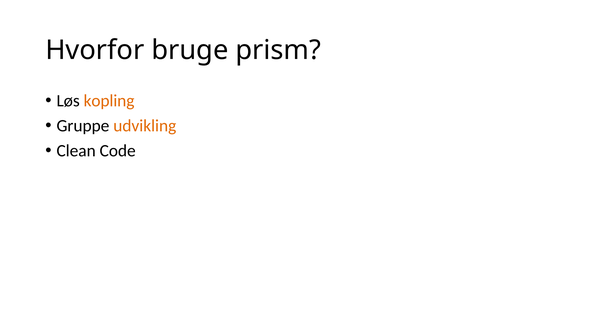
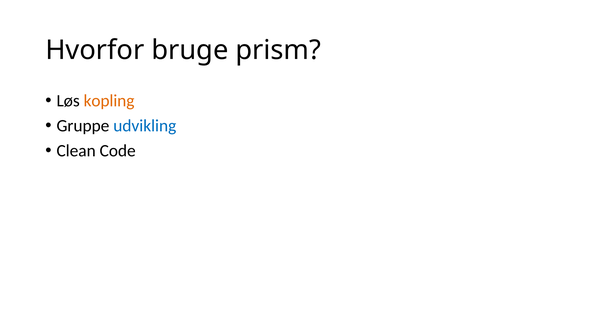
udvikling colour: orange -> blue (145, 126)
